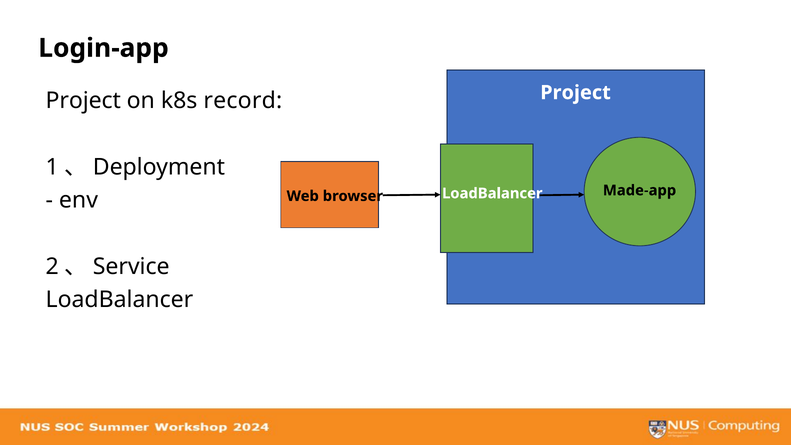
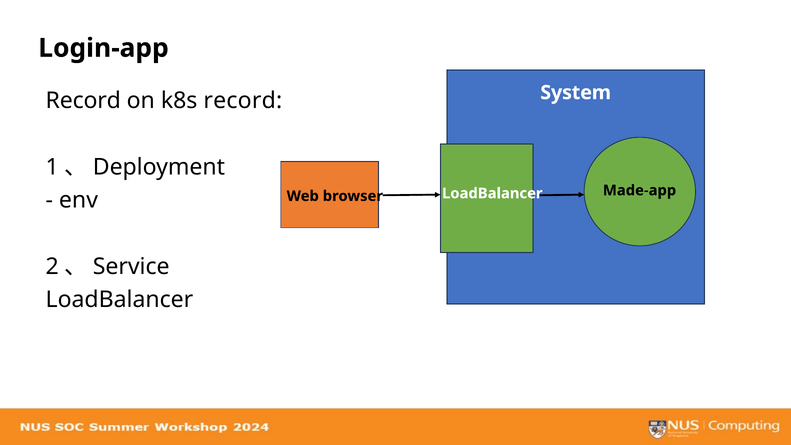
Project: Project -> System (576, 93)
Project: Project -> Record (83, 101)
